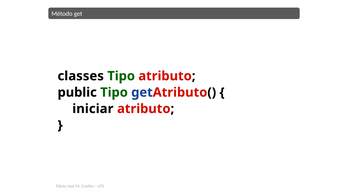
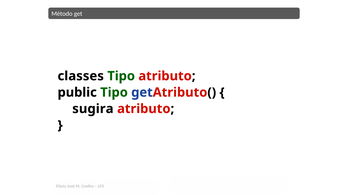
iniciar: iniciar -> sugira (93, 109)
